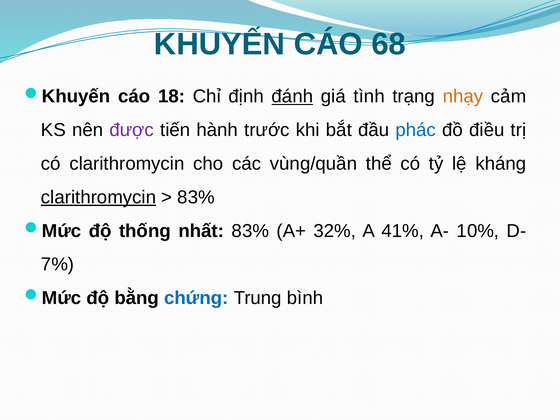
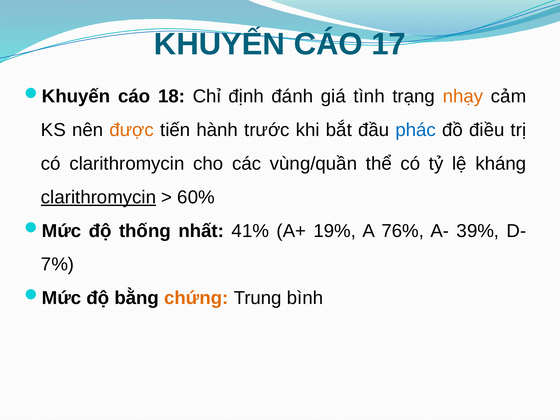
68: 68 -> 17 (389, 44)
đánh underline: present -> none (292, 96)
được colour: purple -> orange (132, 130)
83%: 83% -> 60% (196, 197)
nhất 83%: 83% -> 41% (250, 231)
32%: 32% -> 19% (335, 231)
41%: 41% -> 76% (403, 231)
10%: 10% -> 39% (478, 231)
chứng colour: blue -> orange (196, 298)
